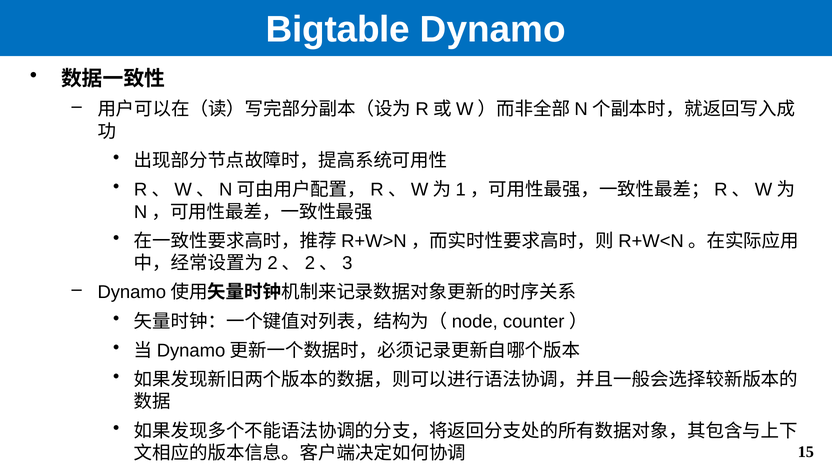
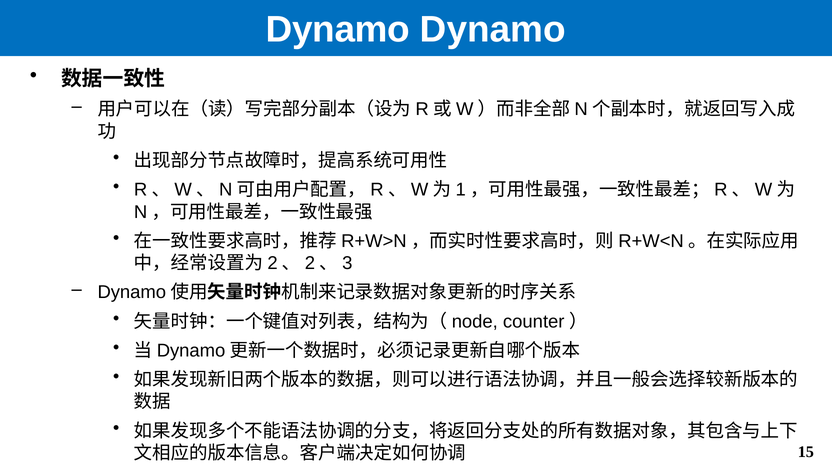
Bigtable: Bigtable -> Dynamo (338, 30)
